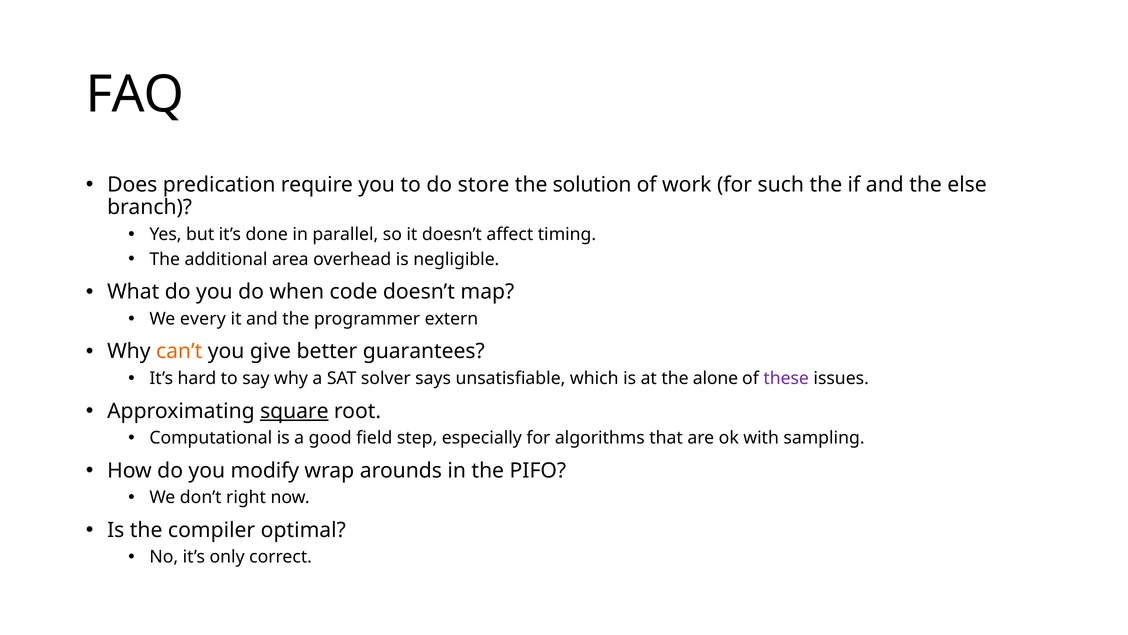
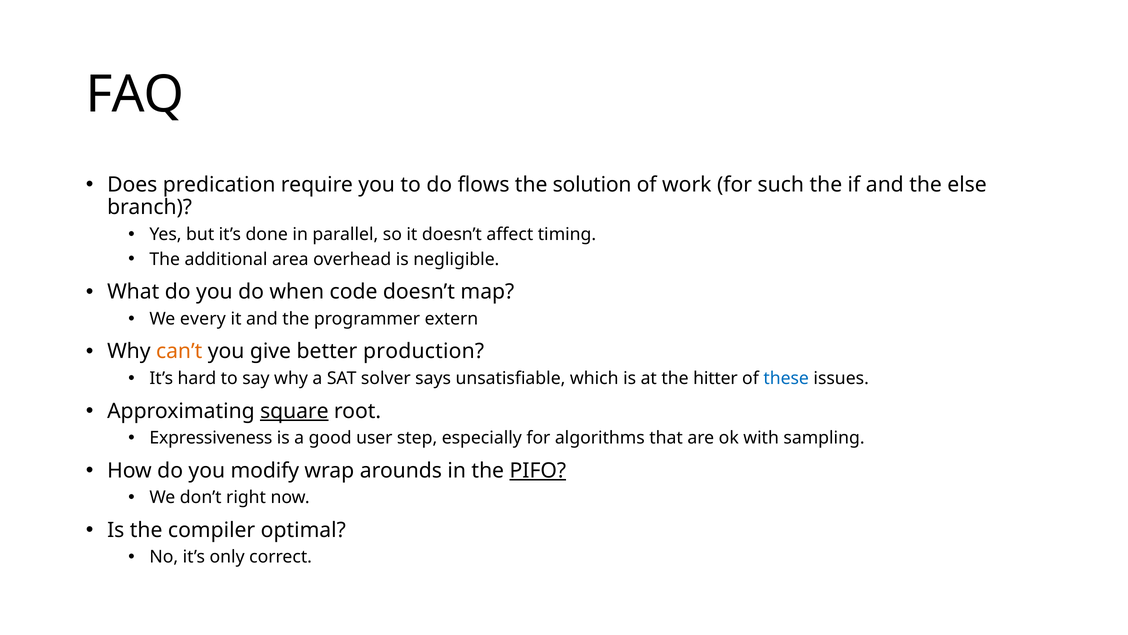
store: store -> flows (484, 184)
guarantees: guarantees -> production (424, 351)
alone: alone -> hitter (715, 378)
these colour: purple -> blue (786, 378)
Computational: Computational -> Expressiveness (211, 438)
field: field -> user (374, 438)
PIFO underline: none -> present (538, 470)
